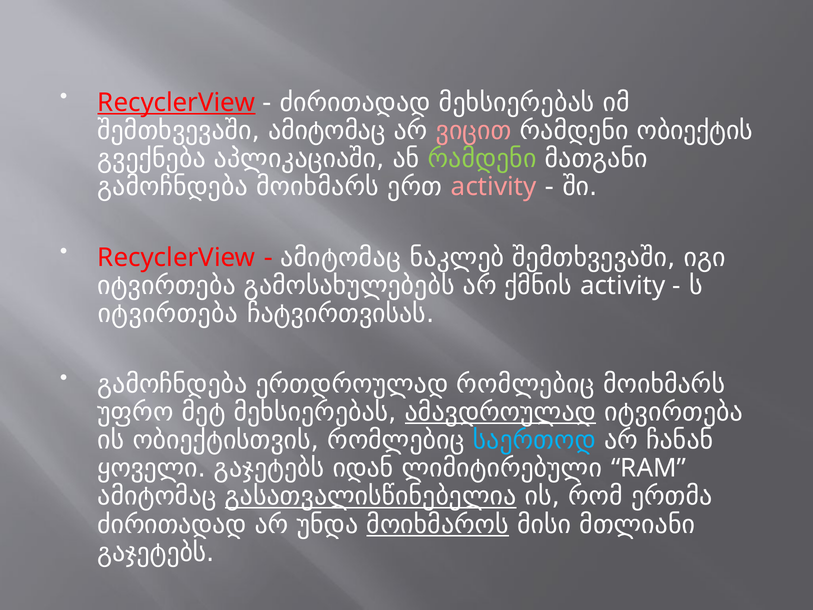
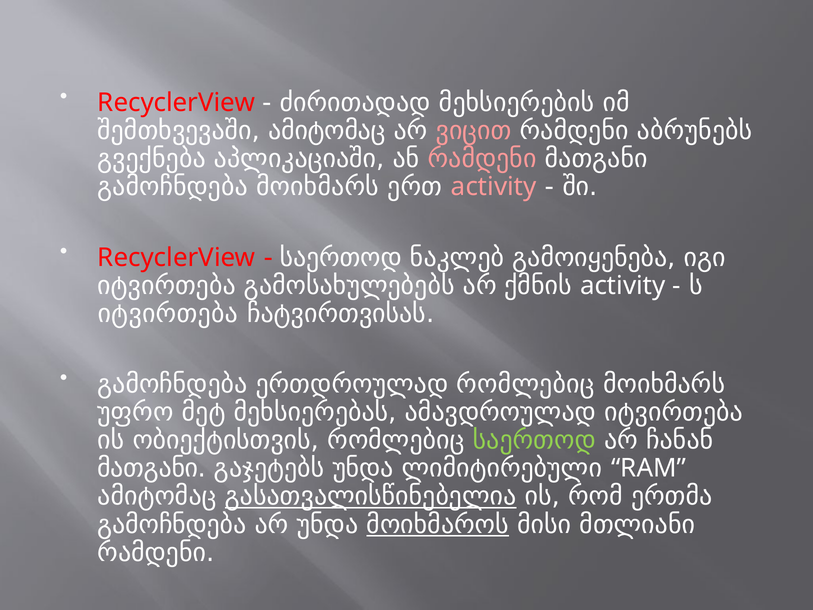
RecyclerView underline: present -> none (176, 103)
ძირითადად მეხსიერებას: მეხსიერებას -> მეხსიერების (517, 103)
ობიექტის: ობიექტის -> აბრუნებს (695, 131)
რამდენი colour: light green -> pink (482, 159)
ამიტომაც: ამიტომაც -> საერთოდ (341, 257)
ნაკლებ შემთხვევაში: შემთხვევაში -> გამოიყენება (594, 257)
ამავდროულად underline: present -> none (500, 412)
საერთოდ colour: light blue -> light green (534, 440)
ყოველი: ყოველი -> მათგანი (152, 468)
გაჯეტებს იდან: იდან -> უნდა (363, 468)
ძირითადად: ძირითადად -> გამოჩნდება (172, 524)
გაჯეტებს: გაჯეტებს -> რამდენი (156, 552)
